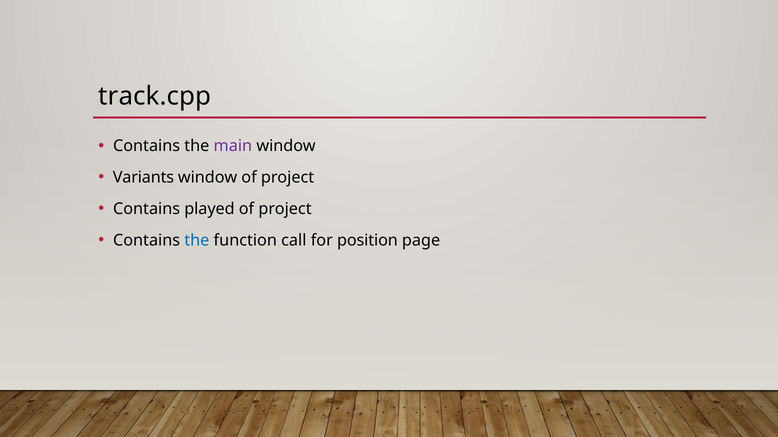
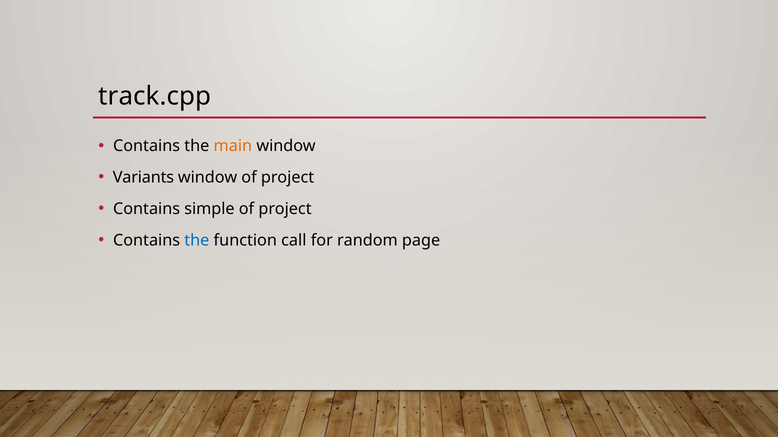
main colour: purple -> orange (233, 146)
played: played -> simple (209, 209)
position: position -> random (367, 241)
